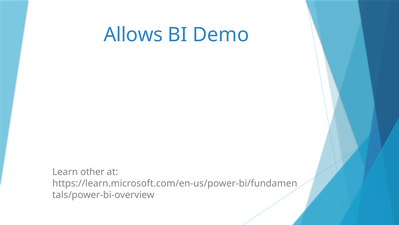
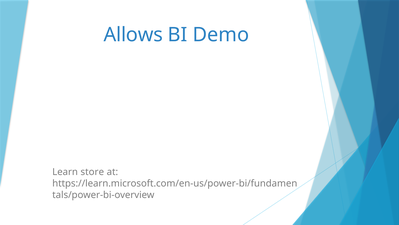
other: other -> store (92, 172)
